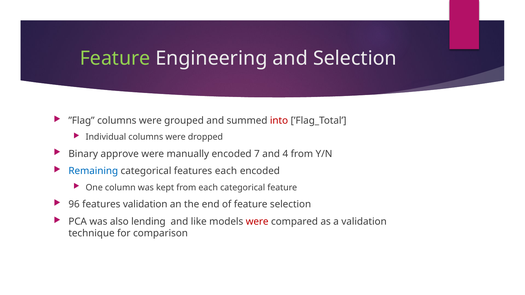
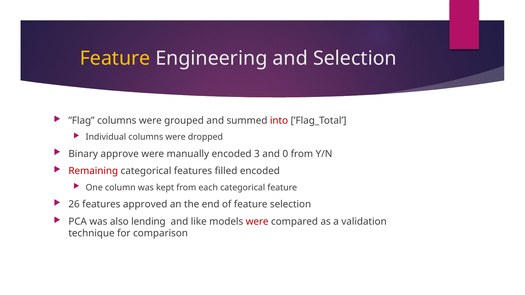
Feature colour: light green -> yellow (115, 59)
7: 7 -> 3 (257, 154)
4: 4 -> 0 (285, 154)
Remaining colour: blue -> red (93, 171)
features each: each -> filled (226, 171)
96: 96 -> 26 (74, 204)
features validation: validation -> approved (145, 204)
